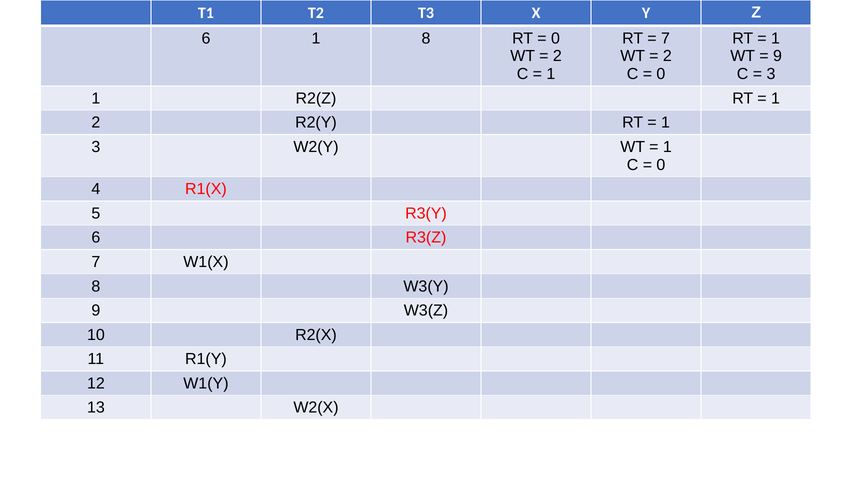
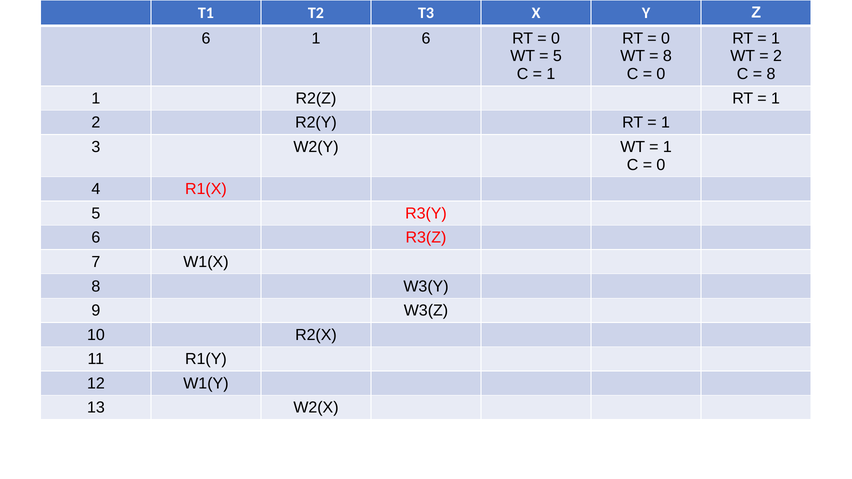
1 8: 8 -> 6 (426, 38)
7: 7 -> 0 (665, 38)
2: 2 -> 5 (557, 56)
2: 2 -> 8 (667, 56)
9: 9 -> 2 (777, 56)
3: 3 -> 8 (771, 74)
